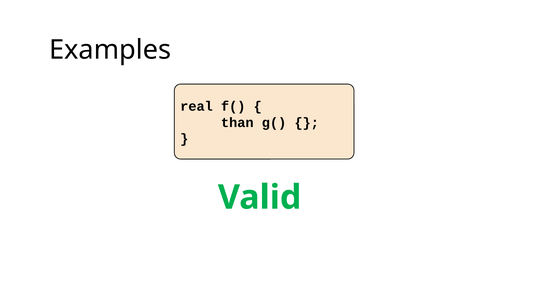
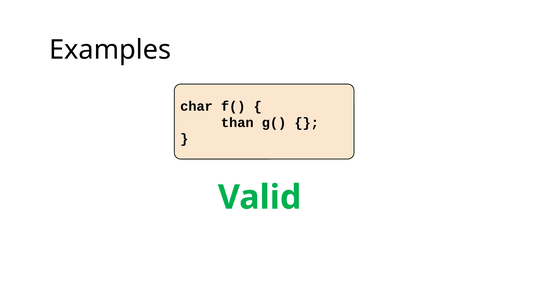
real: real -> char (197, 106)
